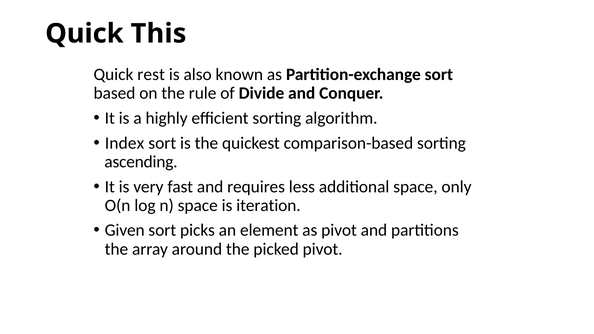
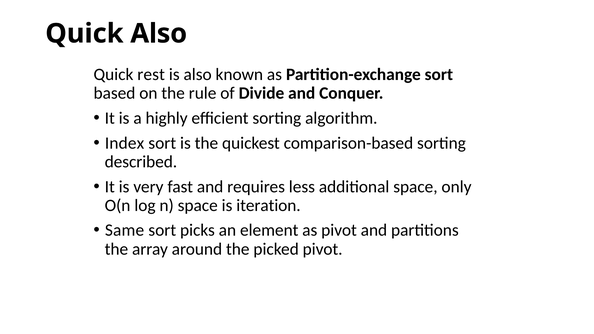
Quick This: This -> Also (159, 34)
ascending: ascending -> described (141, 162)
Given: Given -> Same (125, 230)
